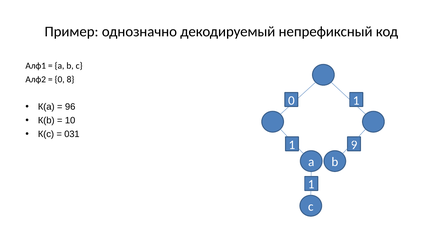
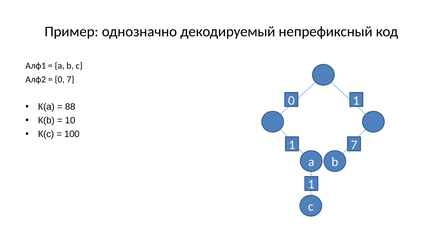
0 8: 8 -> 7 (70, 80)
96: 96 -> 88 (70, 107)
031: 031 -> 100 (72, 134)
1 9: 9 -> 7 (354, 145)
